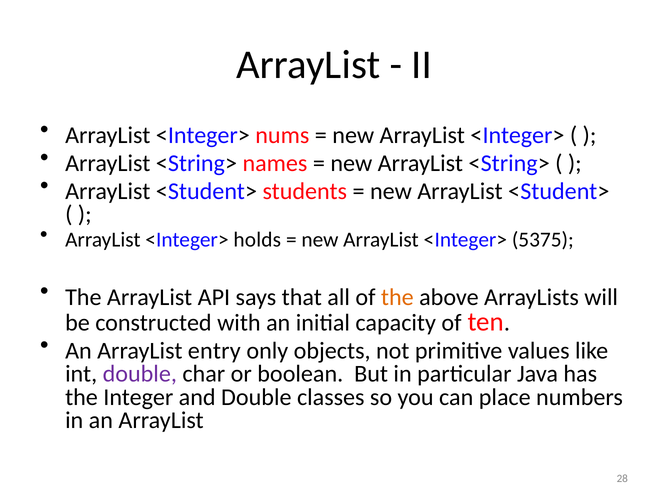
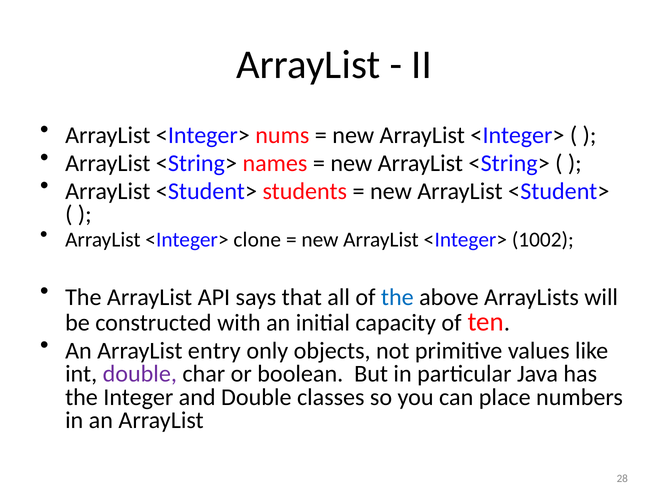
holds: holds -> clone (257, 240)
5375: 5375 -> 1002 (543, 240)
the colour: orange -> blue (397, 297)
